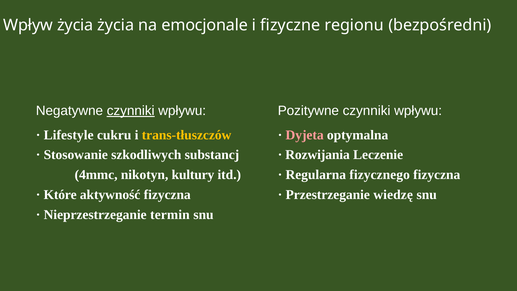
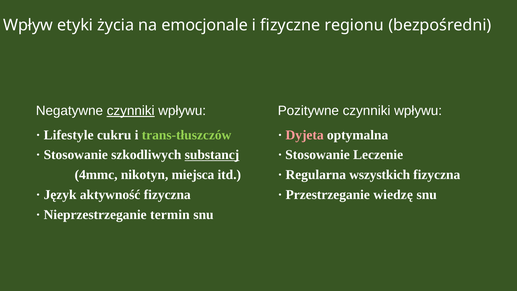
Wpływ życia: życia -> etyki (75, 25)
trans-tłuszczów colour: yellow -> light green (187, 135)
substancj underline: none -> present (212, 155)
Rozwijania: Rozwijania -> Stosowanie (318, 155)
kultury: kultury -> miejsca (193, 175)
fizycznego: fizycznego -> wszystkich (380, 175)
Które: Które -> Język (60, 195)
